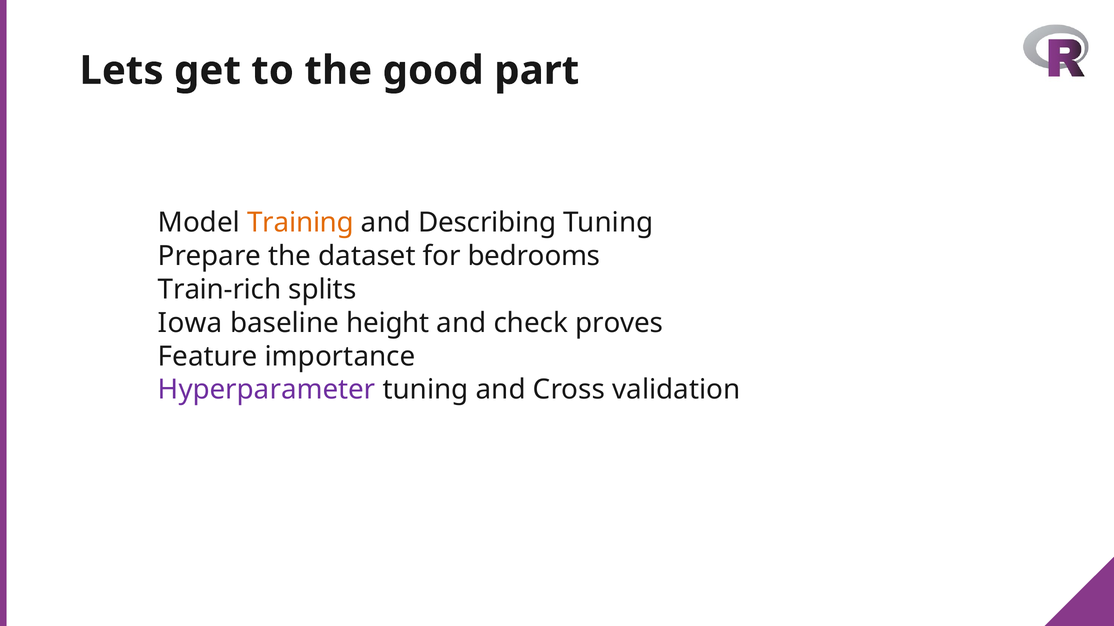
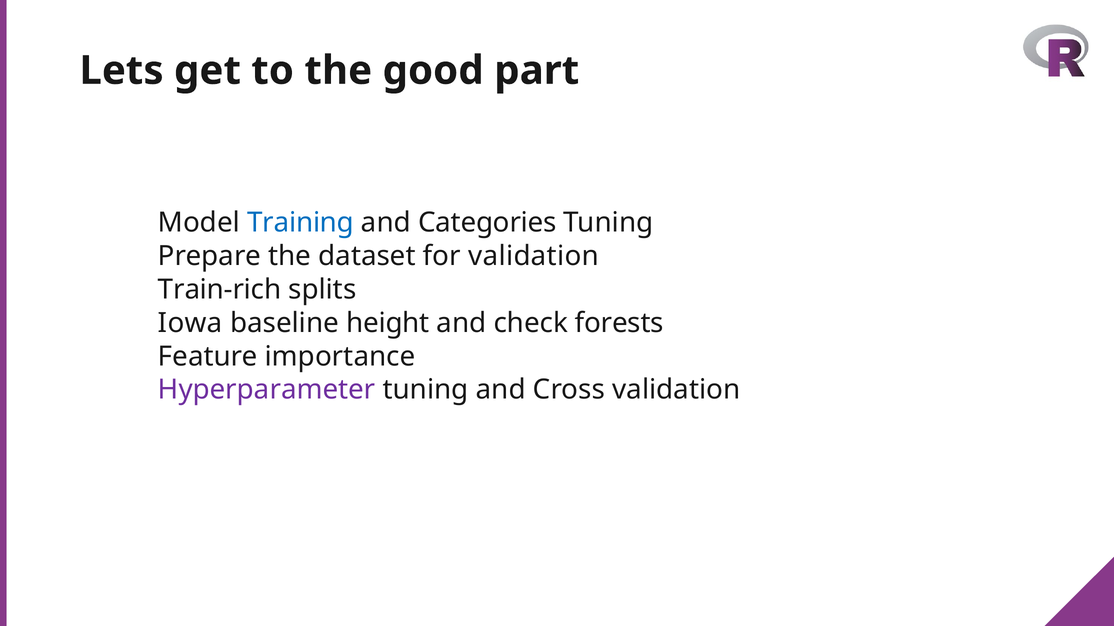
Training colour: orange -> blue (301, 223)
Describing: Describing -> Categories (487, 223)
for bedrooms: bedrooms -> validation (534, 256)
proves: proves -> forests (619, 323)
